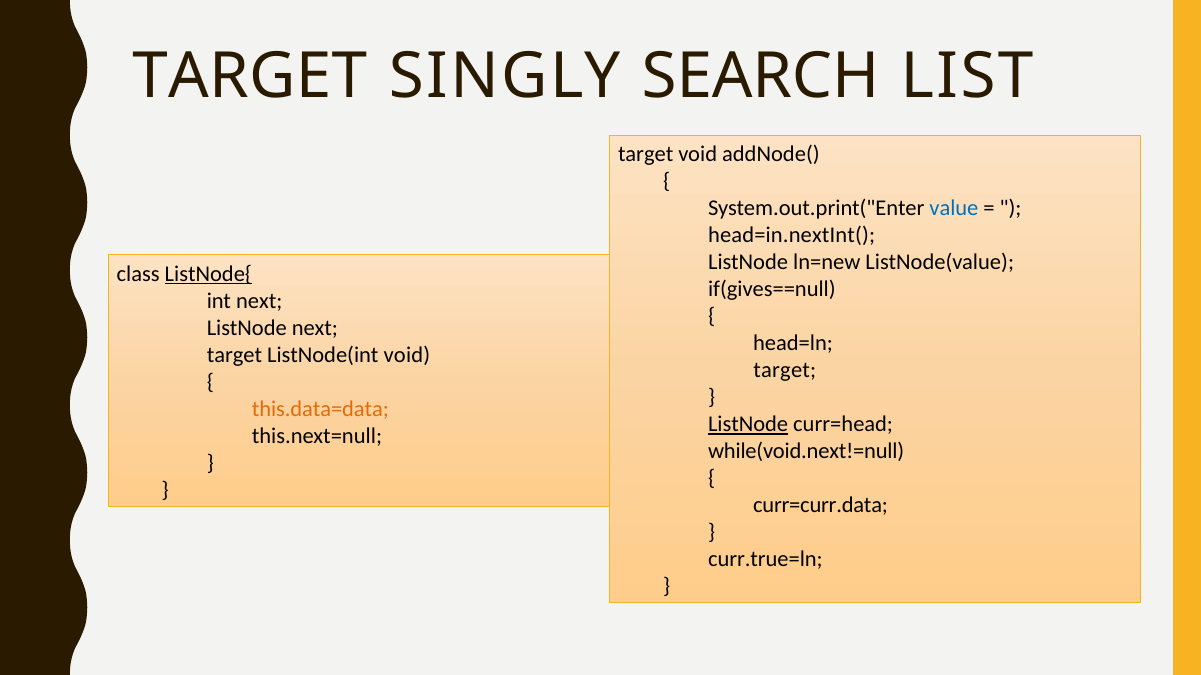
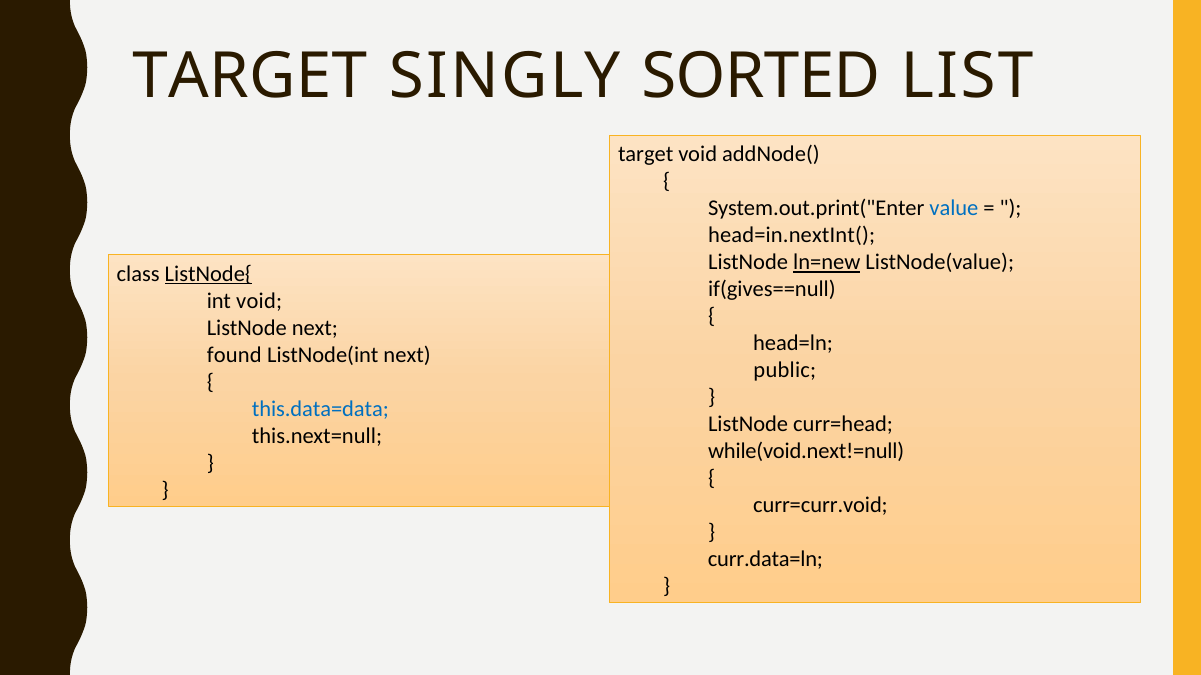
SEARCH: SEARCH -> SORTED (761, 76)
ln=new underline: none -> present (827, 263)
int next: next -> void (259, 301)
target: target -> found (234, 355)
ListNode(int void: void -> next (407, 355)
target: target -> public (785, 371)
this.data=data colour: orange -> blue (320, 409)
ListNode underline: present -> none (748, 425)
curr=curr.data: curr=curr.data -> curr=curr.void (820, 506)
curr.true=ln: curr.true=ln -> curr.data=ln (765, 560)
